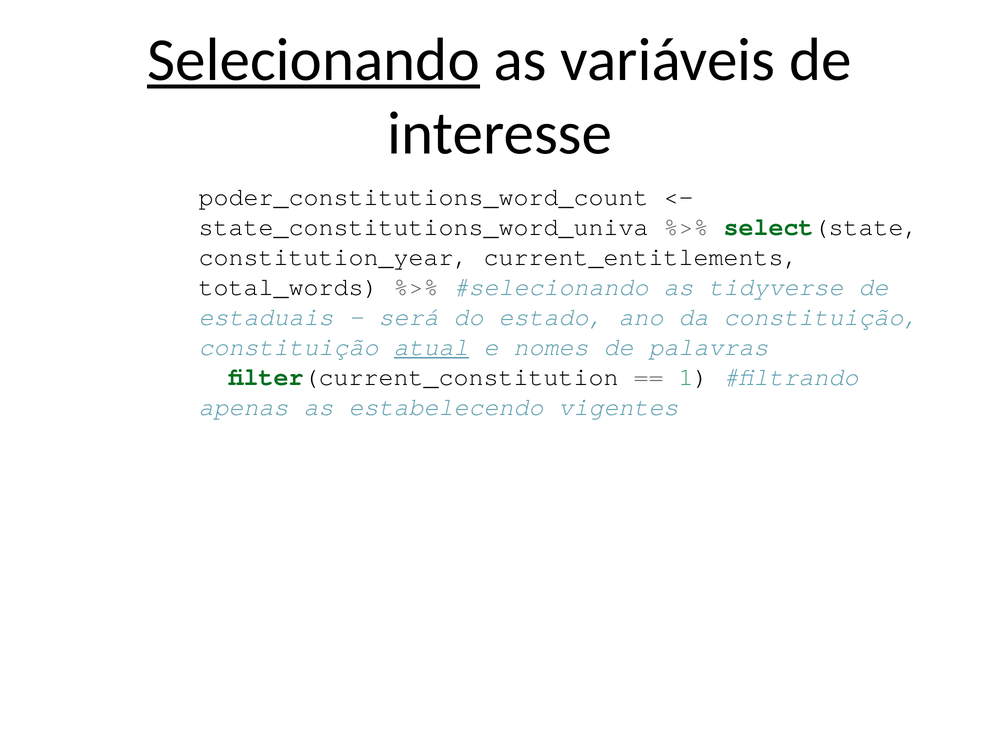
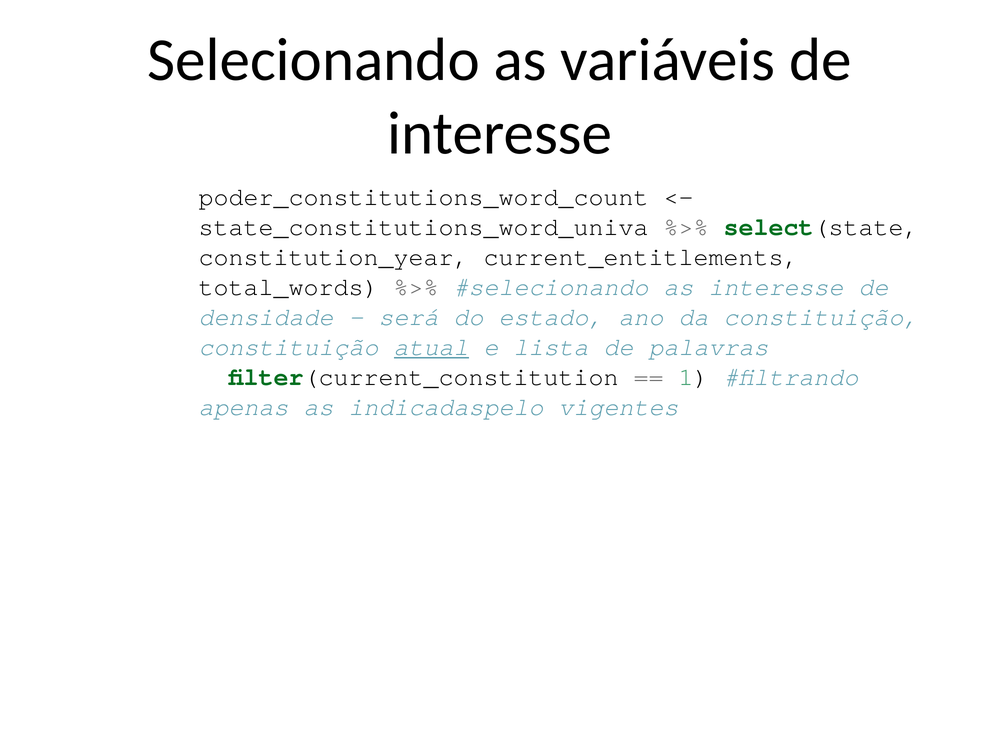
Selecionando underline: present -> none (314, 60)
as tidyverse: tidyverse -> interesse (776, 287)
estaduais: estaduais -> densidade (266, 317)
nomes: nomes -> lista (551, 347)
estabelecendo: estabelecendo -> indicadaspelo (446, 407)
